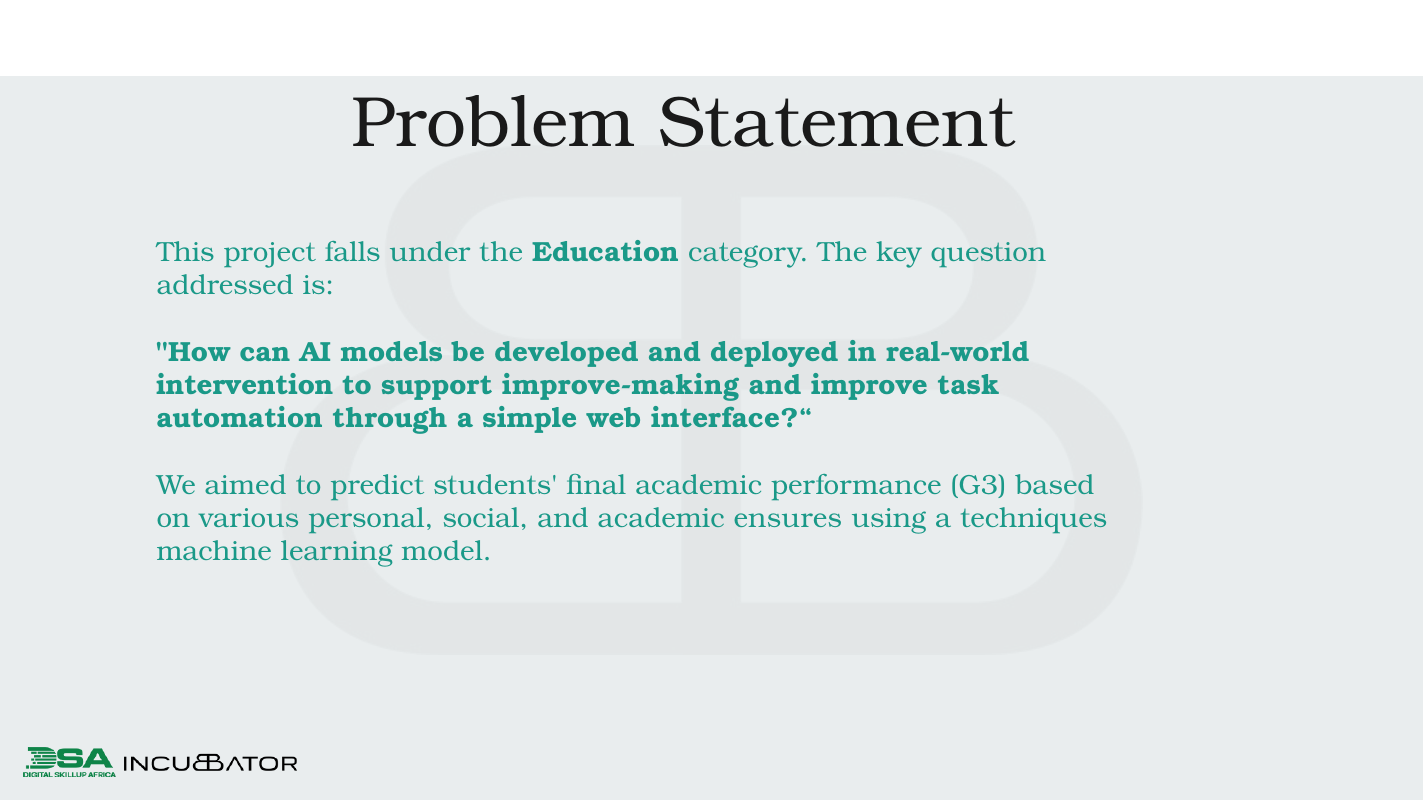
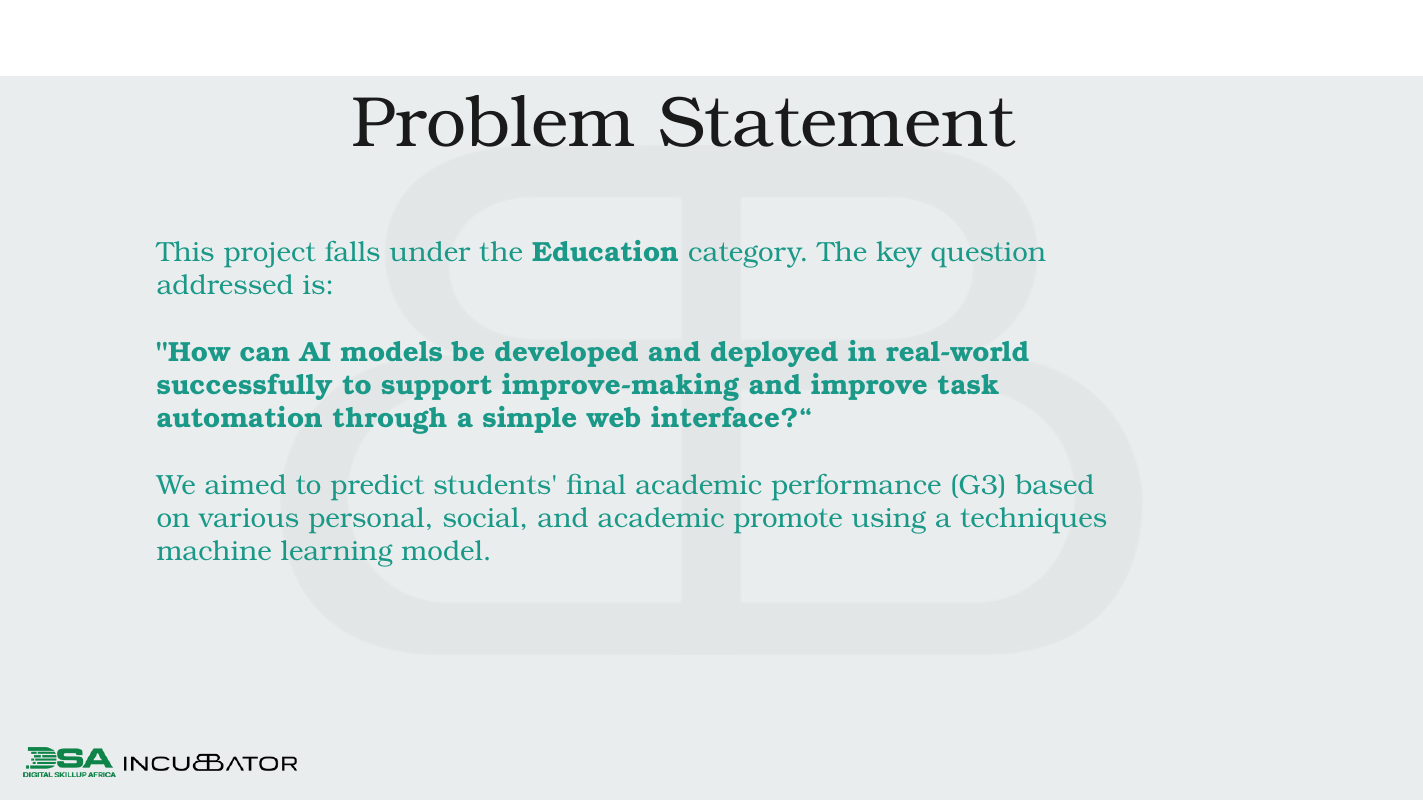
intervention: intervention -> successfully (245, 385)
ensures: ensures -> promote (788, 518)
